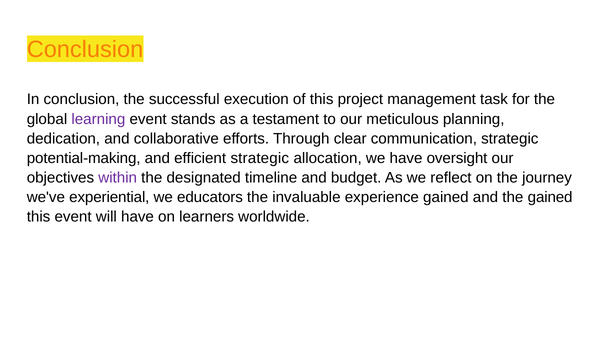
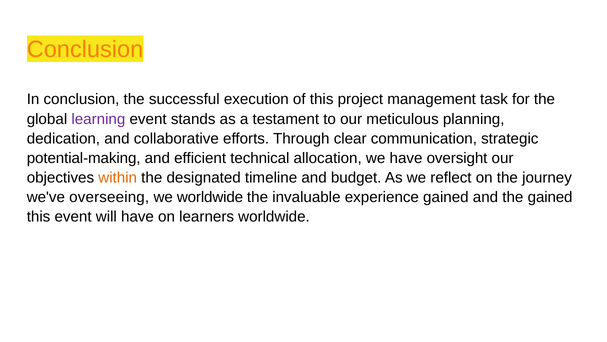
efficient strategic: strategic -> technical (260, 158)
within colour: purple -> orange (118, 177)
experiential: experiential -> overseeing (109, 197)
we educators: educators -> worldwide (210, 197)
